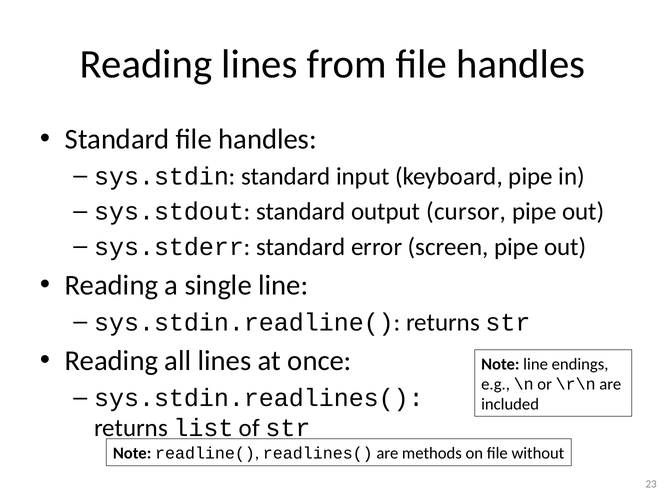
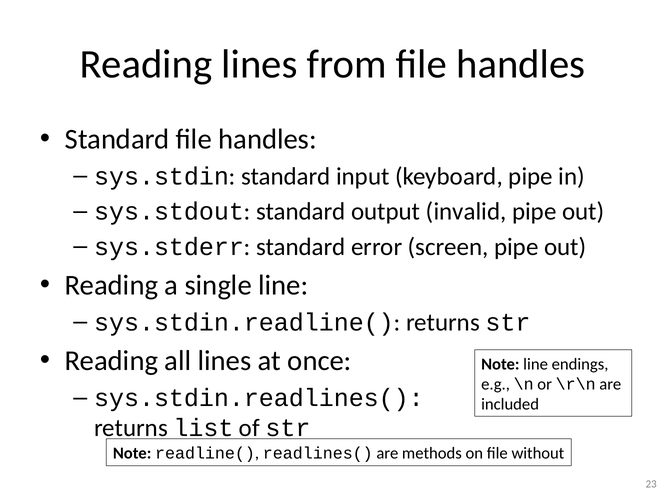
cursor: cursor -> invalid (466, 211)
